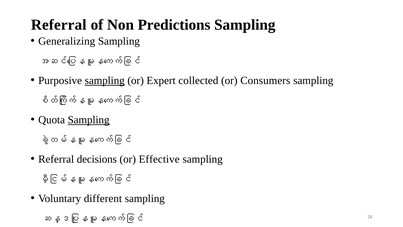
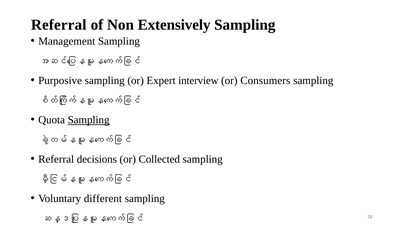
Predictions: Predictions -> Extensively (174, 25)
Generalizing: Generalizing -> Management (67, 41)
sampling underline: present -> none (105, 80)
collected: collected -> interview (198, 80)
Effective: Effective -> Collected (159, 159)
